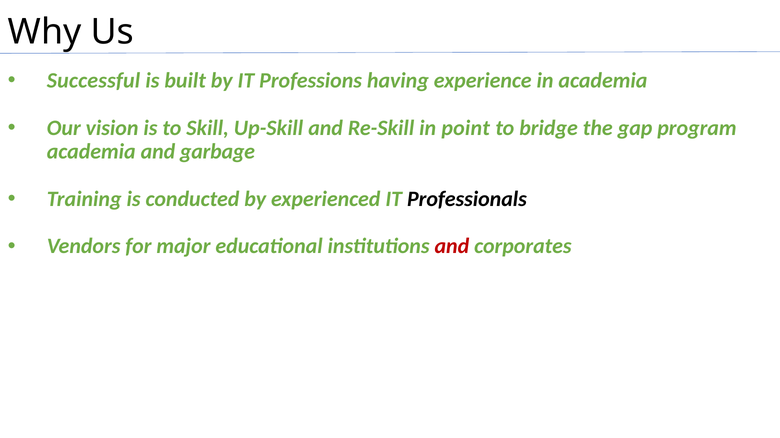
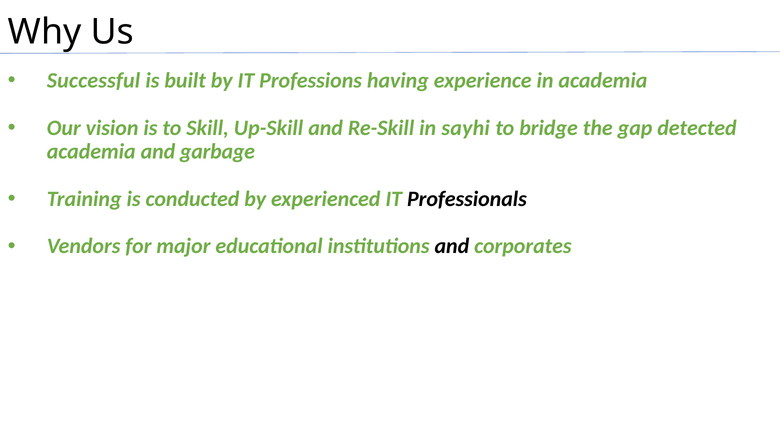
point: point -> sayhi (466, 128)
program: program -> detected (697, 128)
and colour: red -> black (452, 247)
